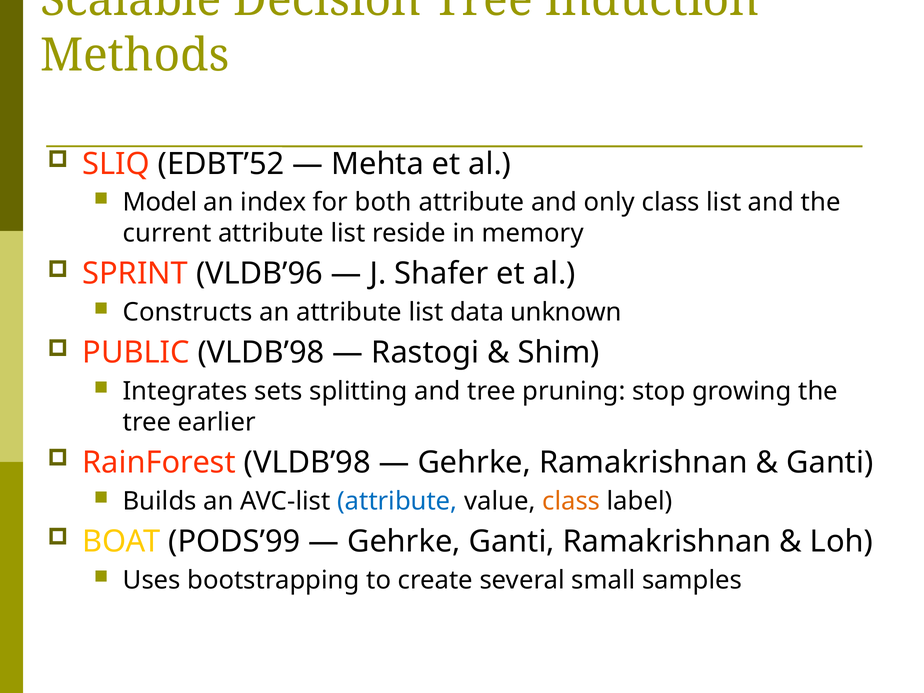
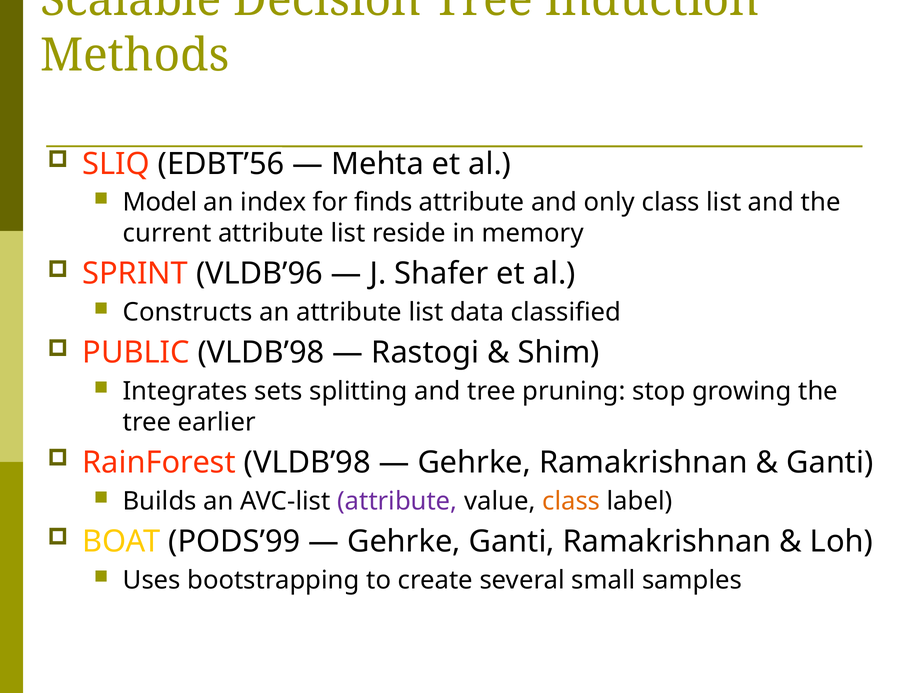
EDBT’52: EDBT’52 -> EDBT’56 (221, 164)
both: both -> finds (383, 203)
unknown: unknown -> classified (566, 312)
attribute colour: blue -> purple (397, 501)
